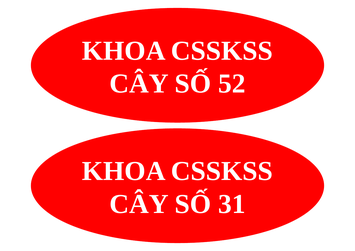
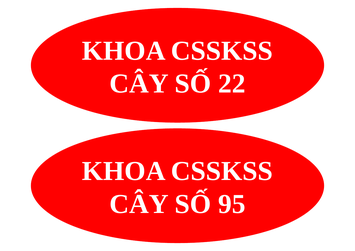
52: 52 -> 22 (232, 84)
31: 31 -> 95 (232, 204)
